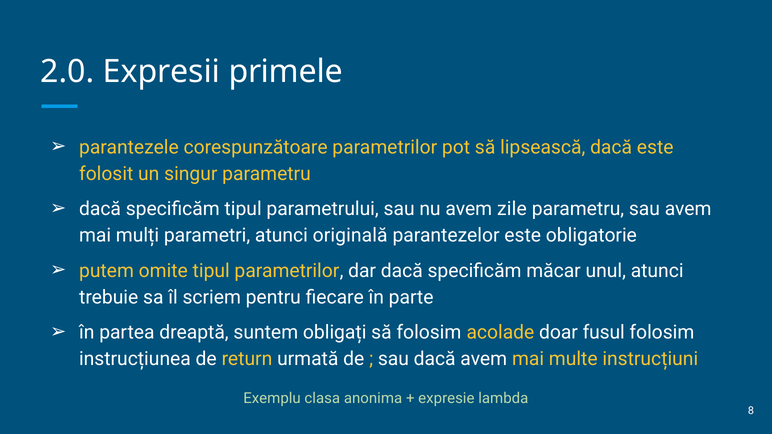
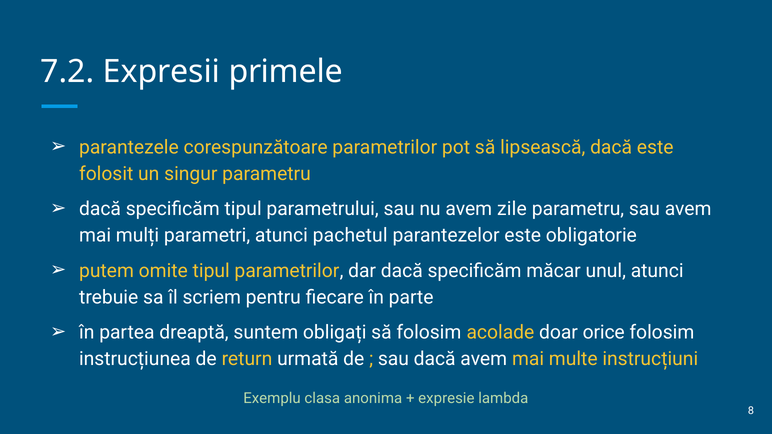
2.0: 2.0 -> 7.2 (67, 72)
originală: originală -> pachetul (350, 236)
fusul: fusul -> orice (604, 333)
